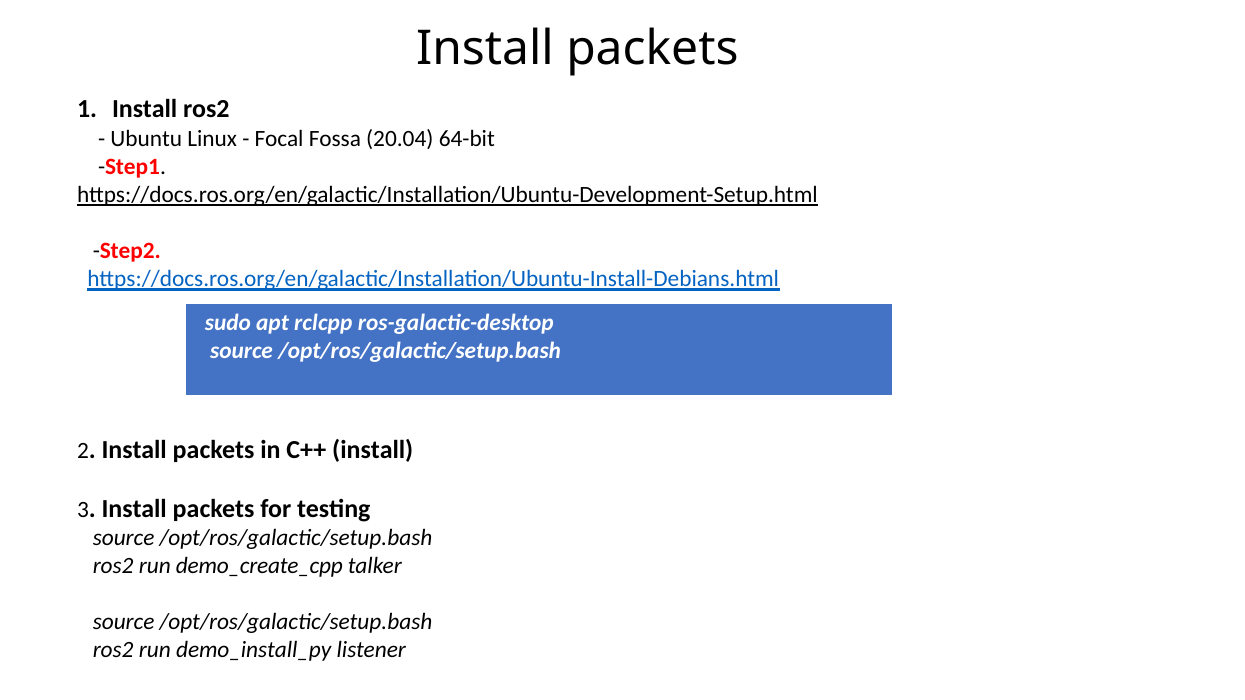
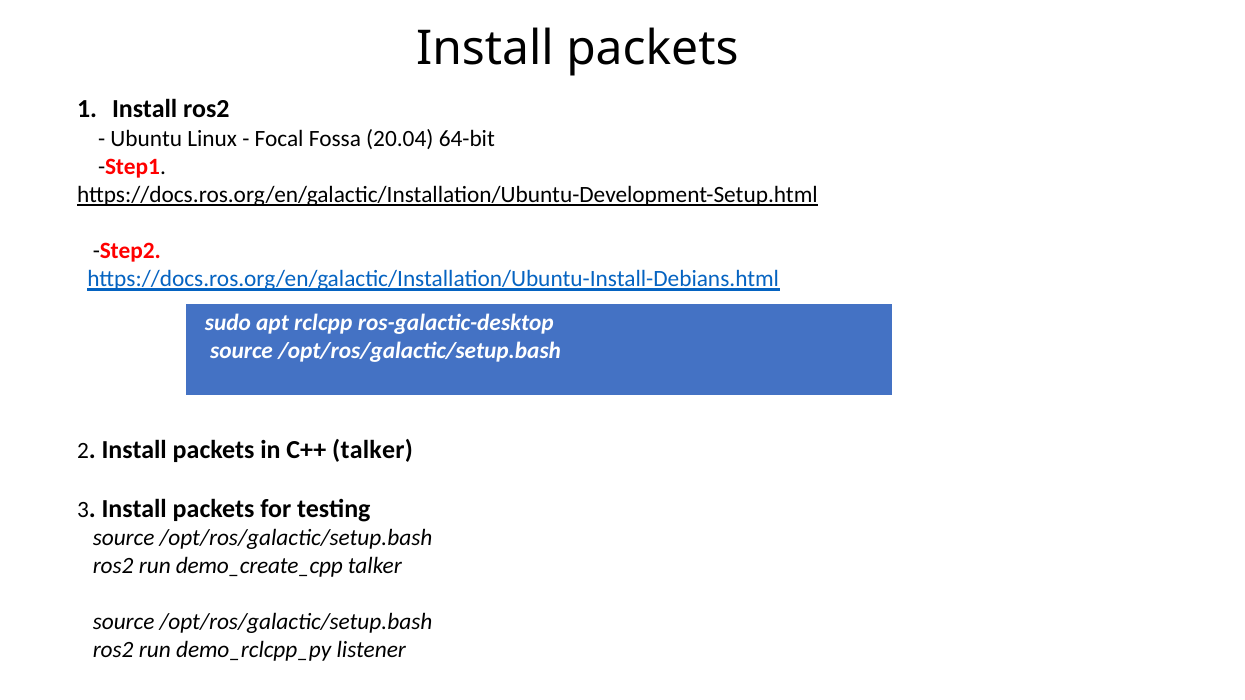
C++ install: install -> talker (373, 450)
demo_install_py: demo_install_py -> demo_rclcpp_py (254, 650)
